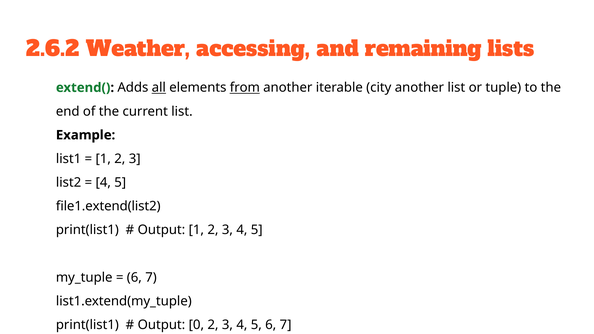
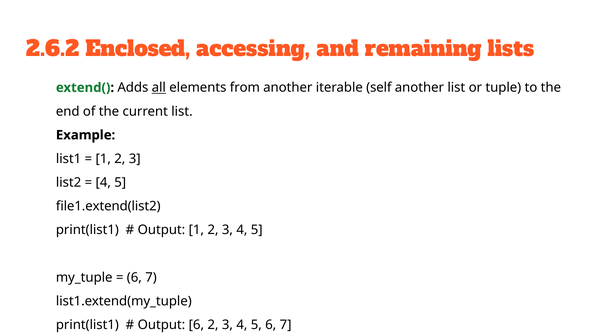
Weather: Weather -> Enclosed (138, 49)
from underline: present -> none (245, 88)
city: city -> self (379, 88)
Output 0: 0 -> 6 (196, 325)
